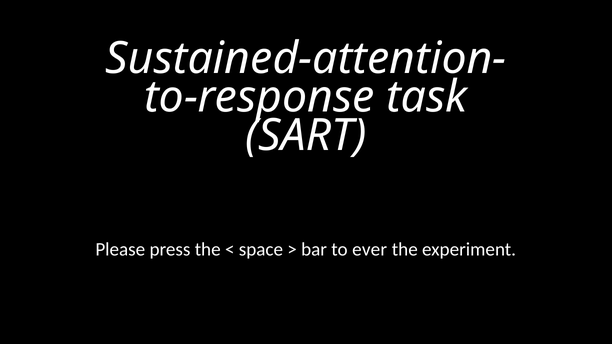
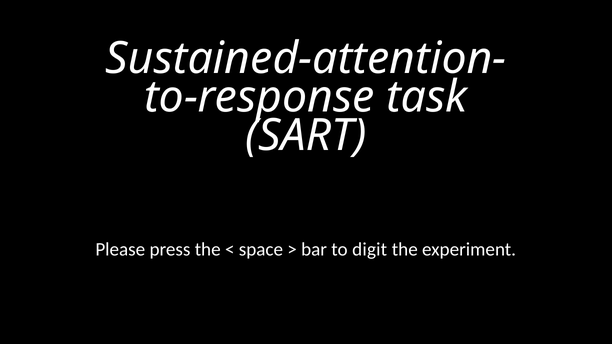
ever: ever -> digit (370, 250)
